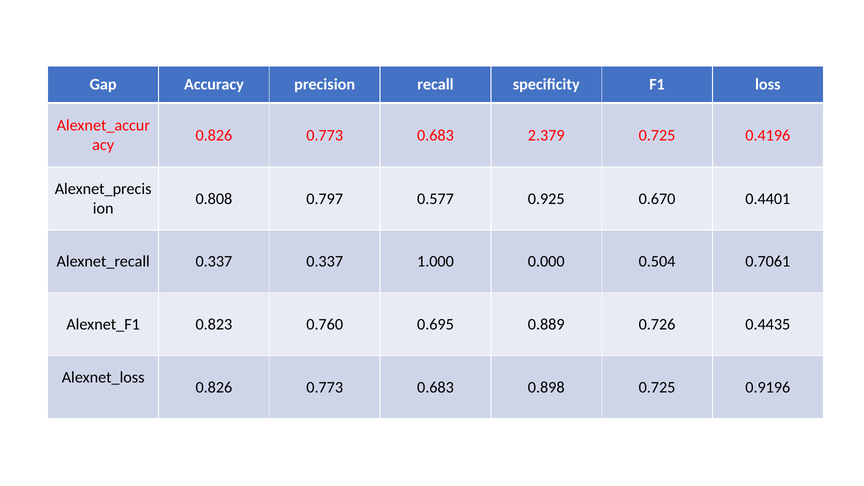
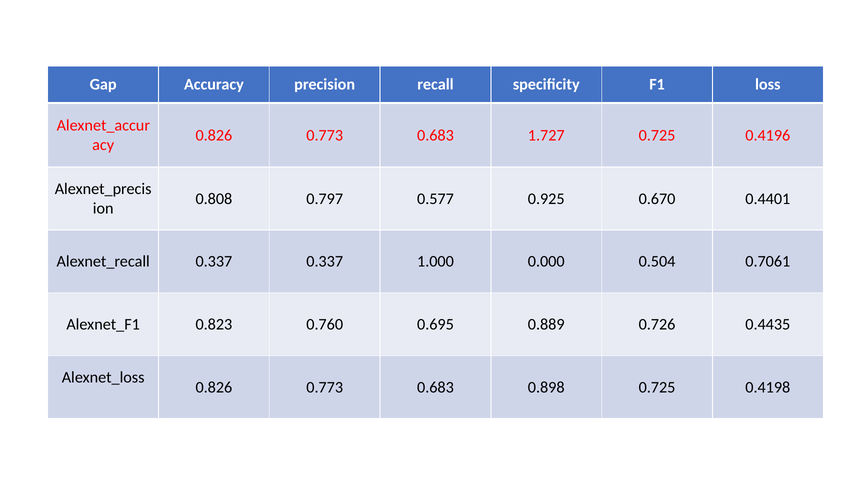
2.379: 2.379 -> 1.727 (546, 135)
0.9196: 0.9196 -> 0.4198 (768, 387)
